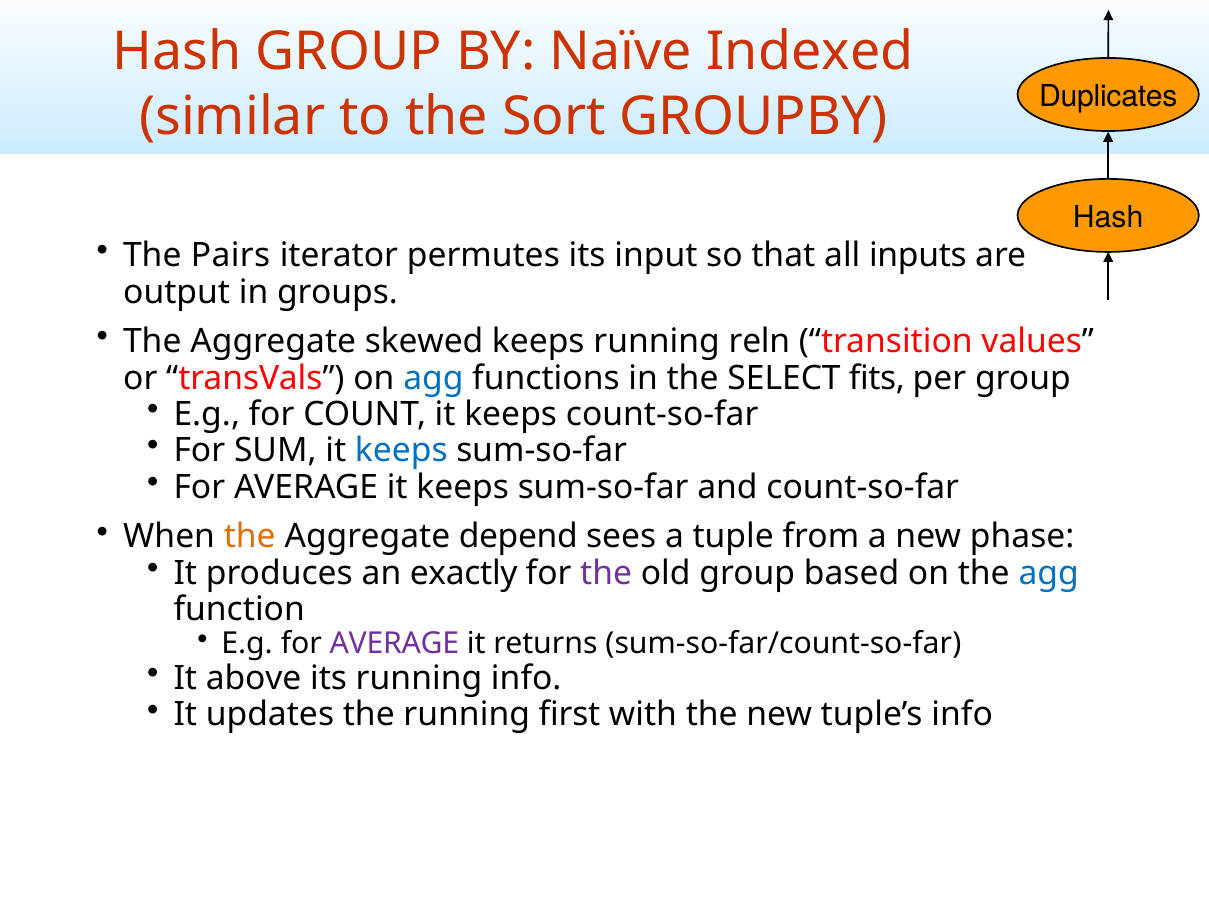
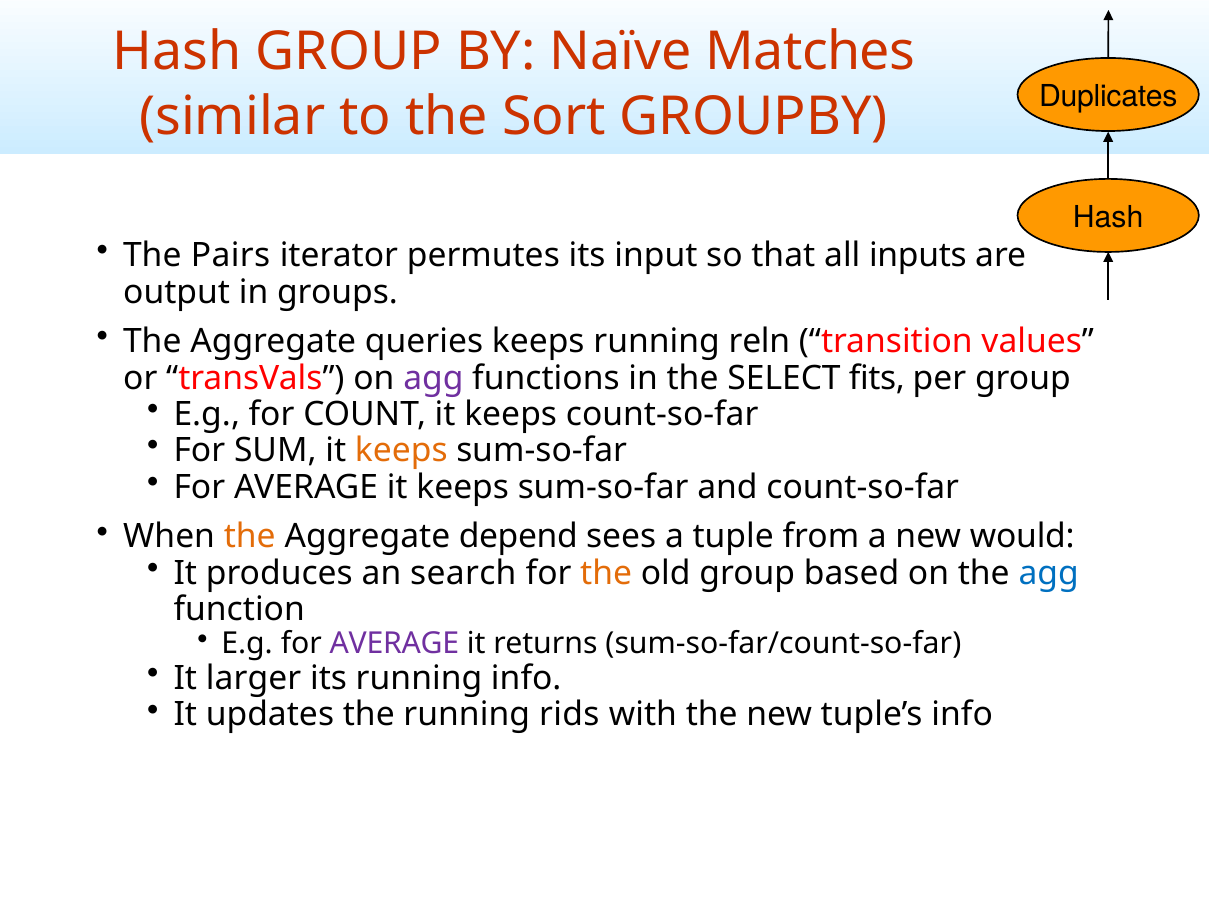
Indexed: Indexed -> Matches (810, 52)
skewed: skewed -> queries (424, 342)
agg colour: blue -> purple (433, 378)
keeps colour: blue -> orange (401, 451)
phase: phase -> would (1022, 537)
exactly: exactly -> search (463, 573)
the colour: purple -> orange (606, 573)
above: above -> larger (254, 678)
first: first -> rids (569, 715)
